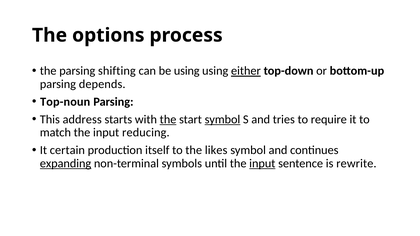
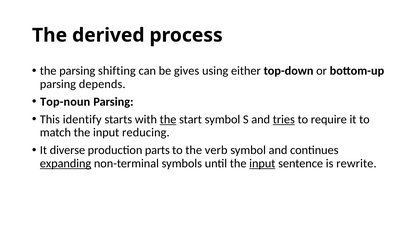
options: options -> derived (108, 35)
be using: using -> gives (187, 71)
either underline: present -> none (246, 71)
address: address -> identify (82, 119)
symbol underline: present -> none (222, 119)
tries underline: none -> present (284, 119)
certain: certain -> diverse (67, 150)
itself: itself -> parts (157, 150)
likes: likes -> verb (216, 150)
